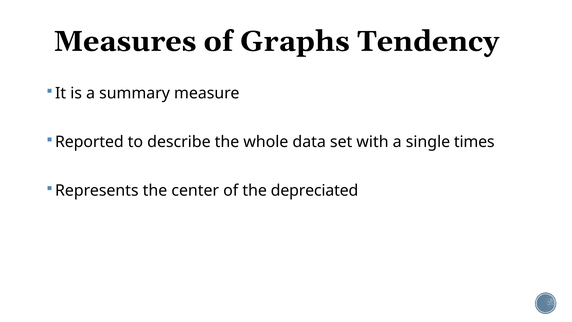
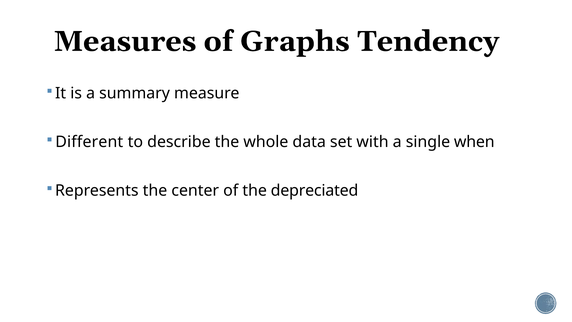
Reported: Reported -> Different (89, 142)
times: times -> when (474, 142)
